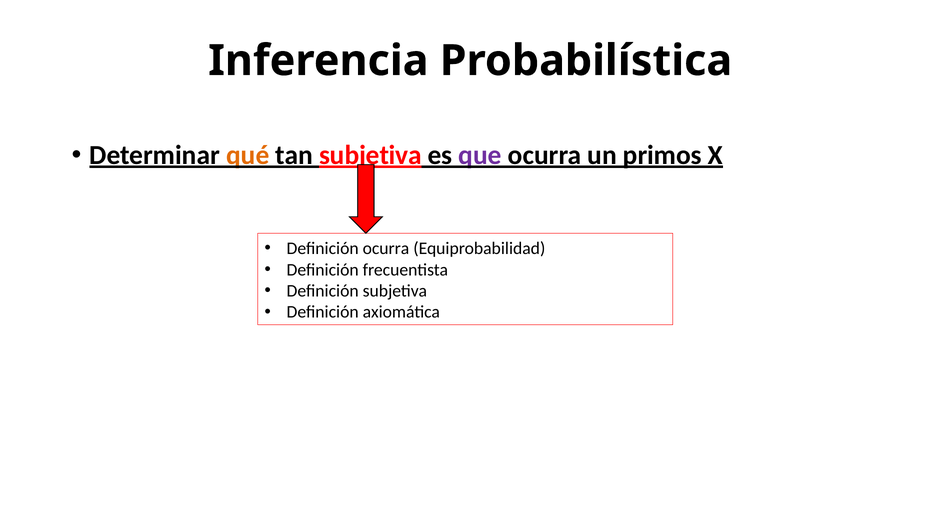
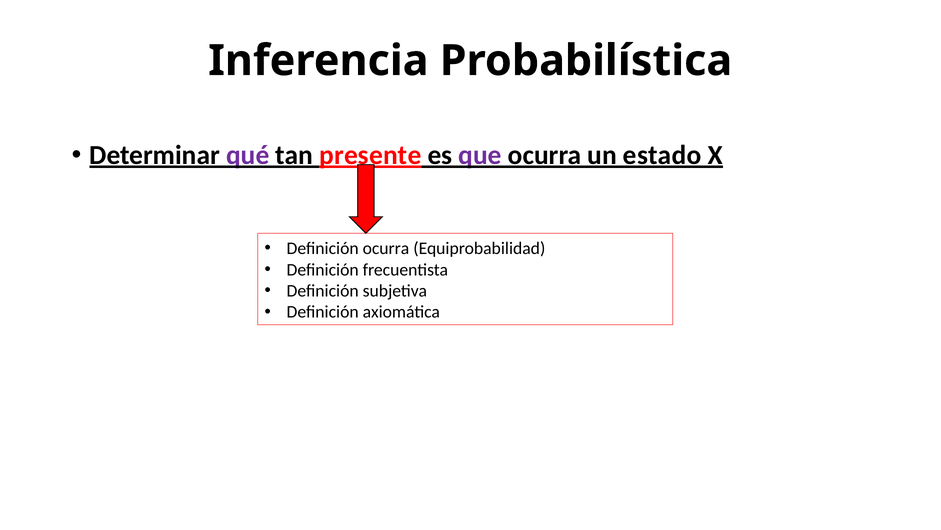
qué colour: orange -> purple (248, 155)
tan subjetiva: subjetiva -> presente (370, 155)
primos: primos -> estado (662, 155)
